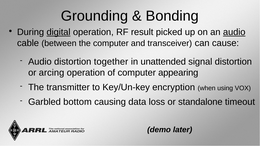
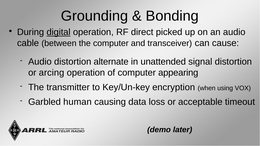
result: result -> direct (142, 32)
audio underline: present -> none (234, 32)
together: together -> alternate (111, 62)
bottom: bottom -> human (77, 102)
standalone: standalone -> acceptable (200, 102)
